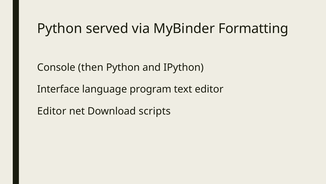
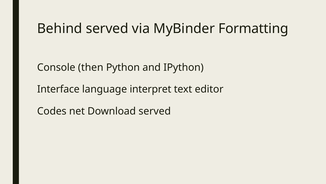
Python: Python -> Behind (60, 28)
program: program -> interpret (150, 89)
Editor: Editor -> Codes (52, 111)
Download scripts: scripts -> served (155, 111)
